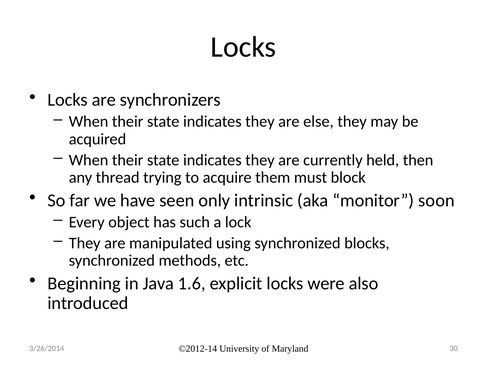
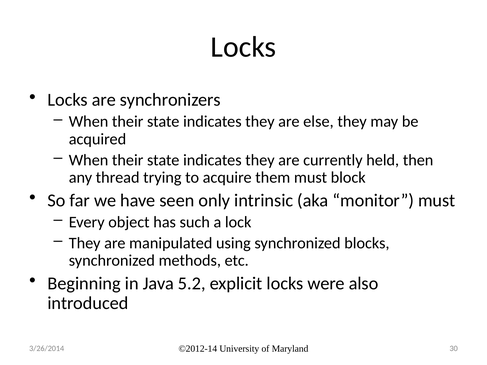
monitor soon: soon -> must (437, 200)
1.6: 1.6 -> 5.2 (192, 284)
